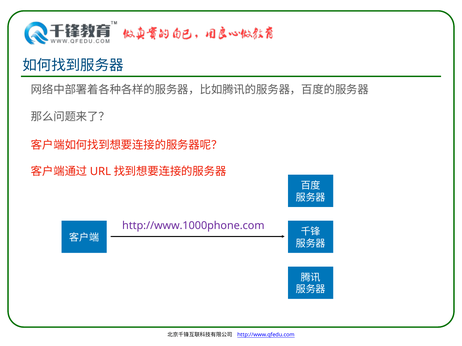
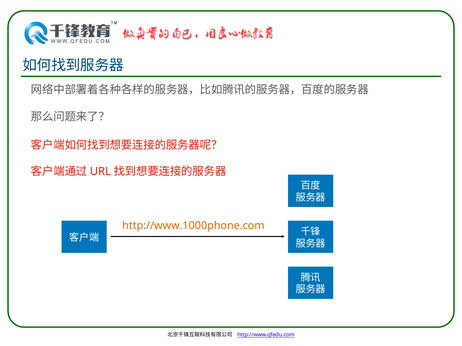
http://www.1000phone.com colour: purple -> orange (193, 226)
